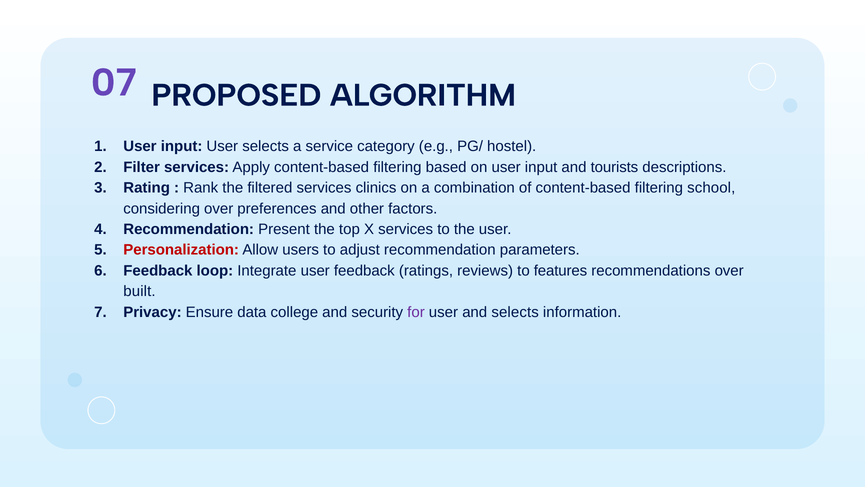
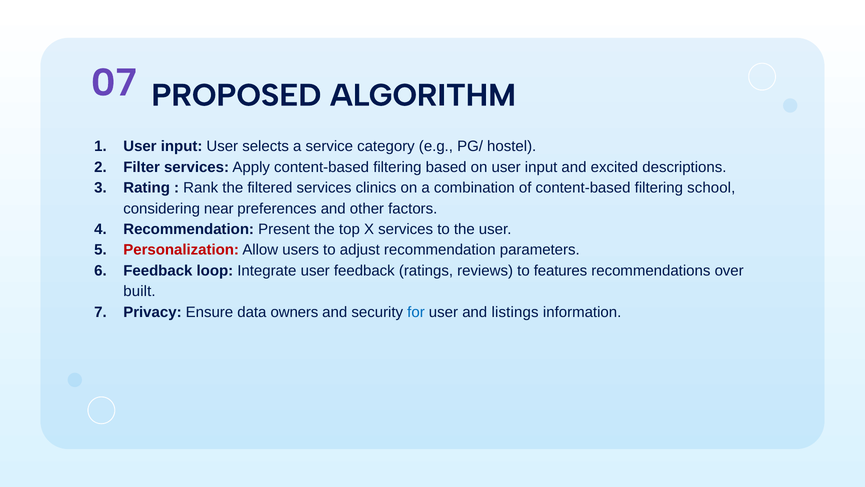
tourists: tourists -> excited (614, 167)
considering over: over -> near (219, 208)
college: college -> owners (294, 312)
for colour: purple -> blue (416, 312)
and selects: selects -> listings (515, 312)
